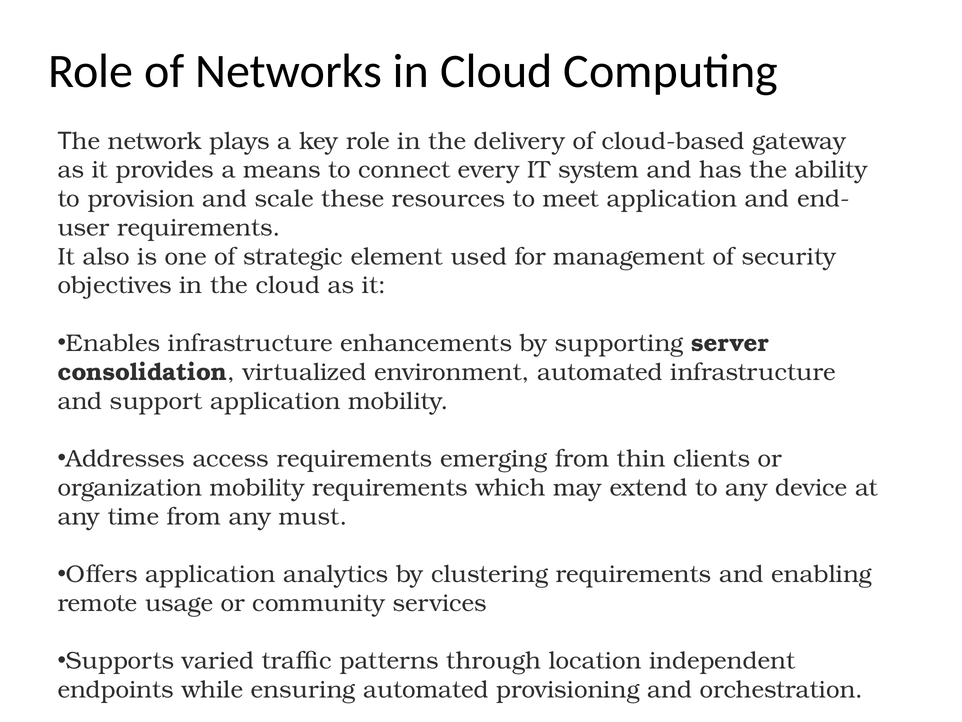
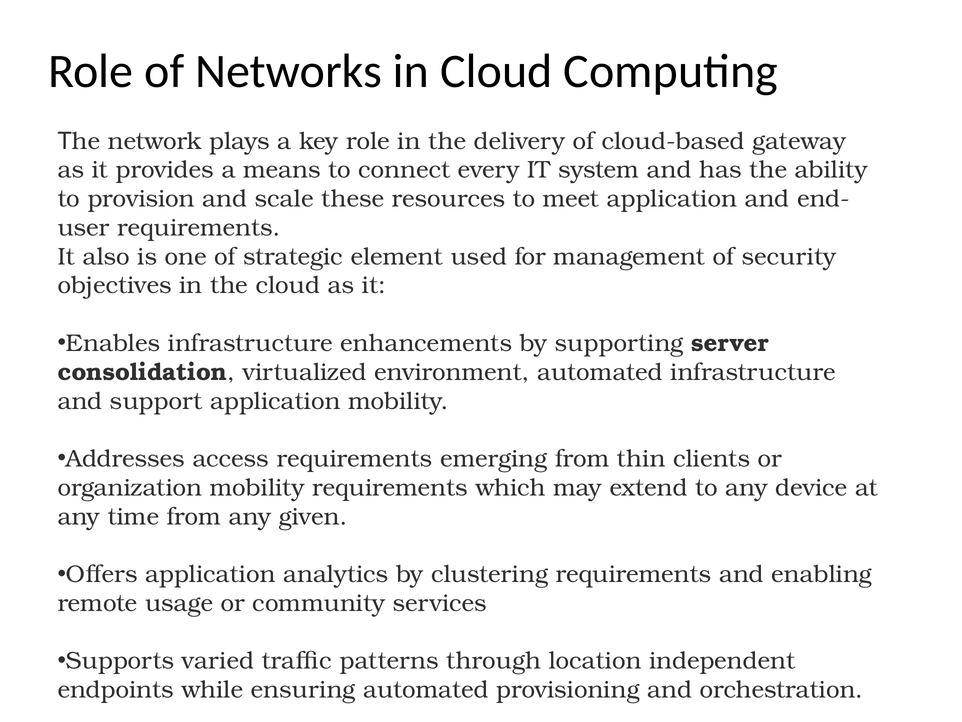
must: must -> given (313, 516)
